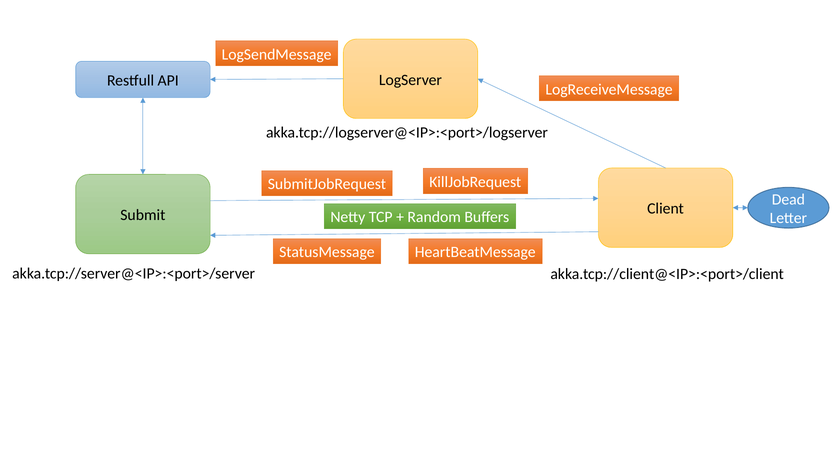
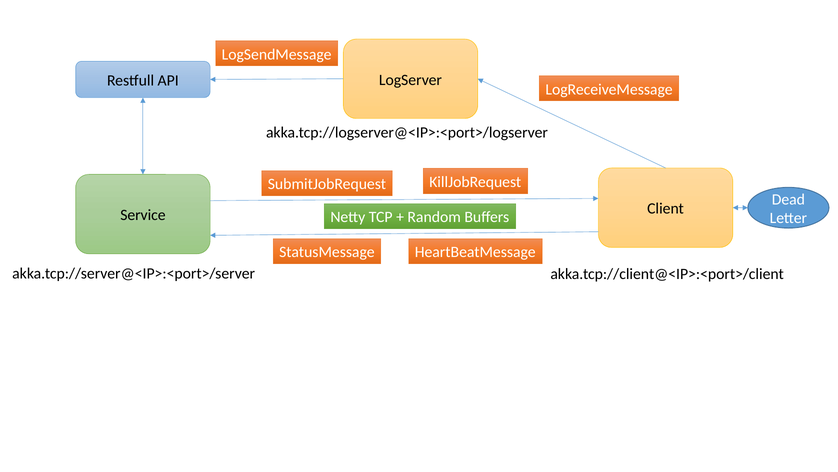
Submit: Submit -> Service (143, 215)
